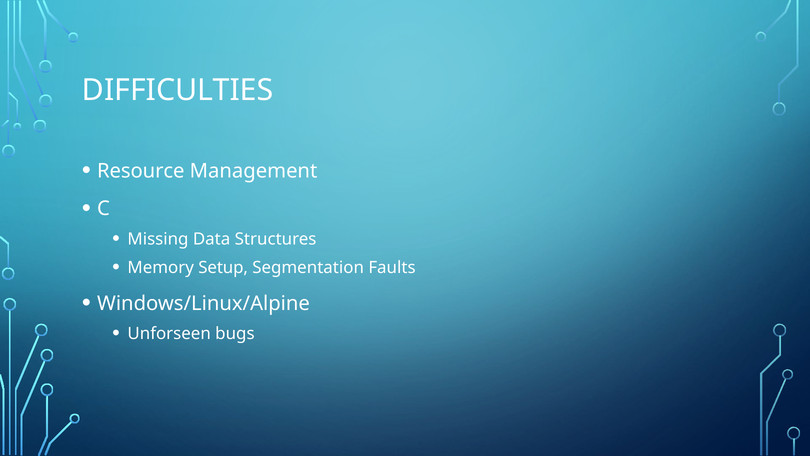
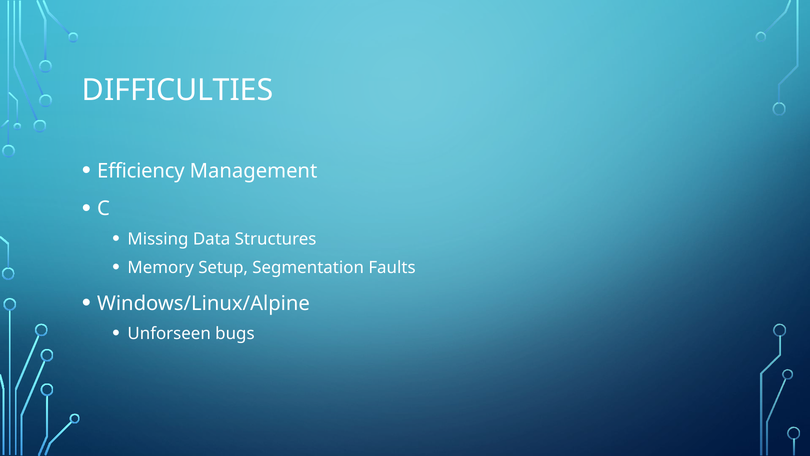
Resource: Resource -> Efficiency (141, 171)
